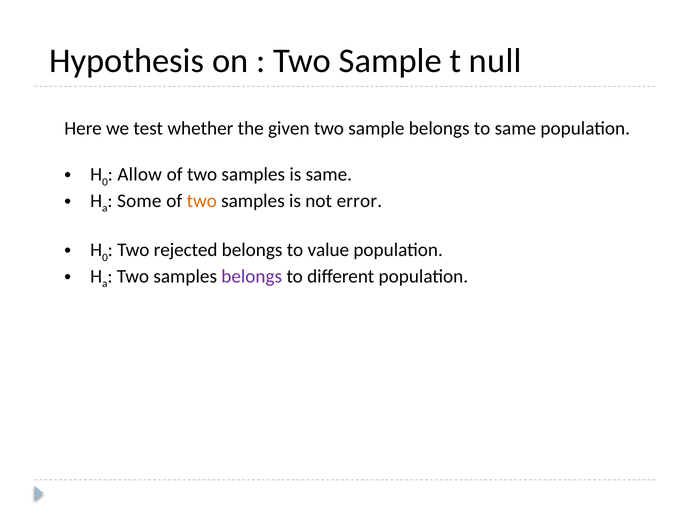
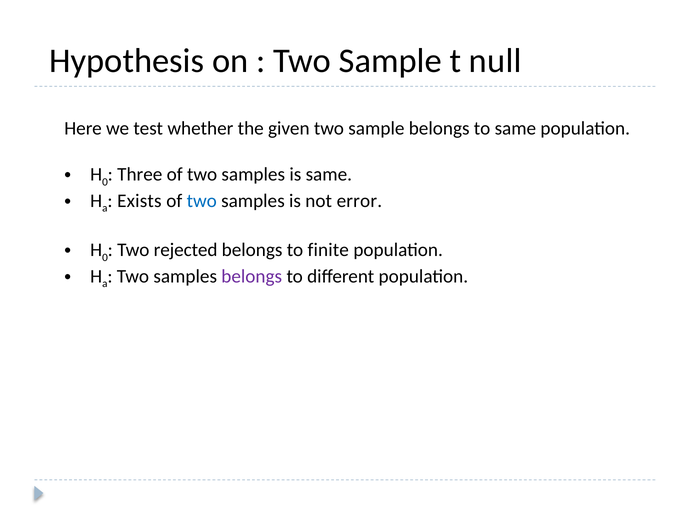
Allow: Allow -> Three (140, 174)
Some: Some -> Exists (139, 201)
two colour: orange -> blue (202, 201)
value: value -> finite (328, 250)
